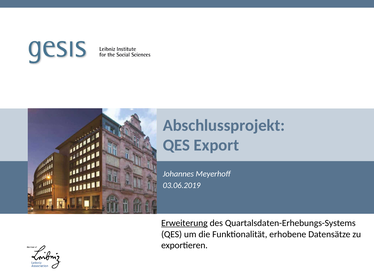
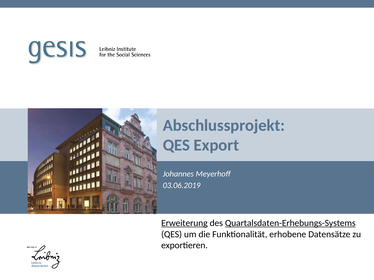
Quartalsdaten-Erhebungs-Systems underline: none -> present (290, 223)
